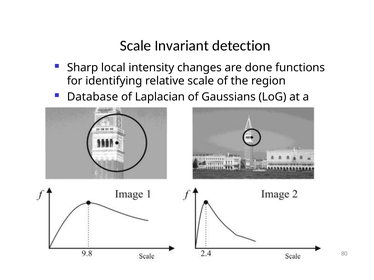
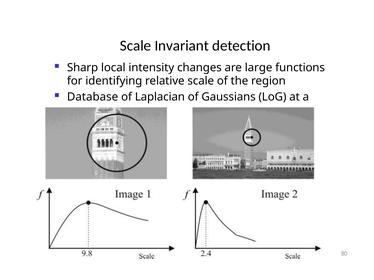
done: done -> large (259, 68)
